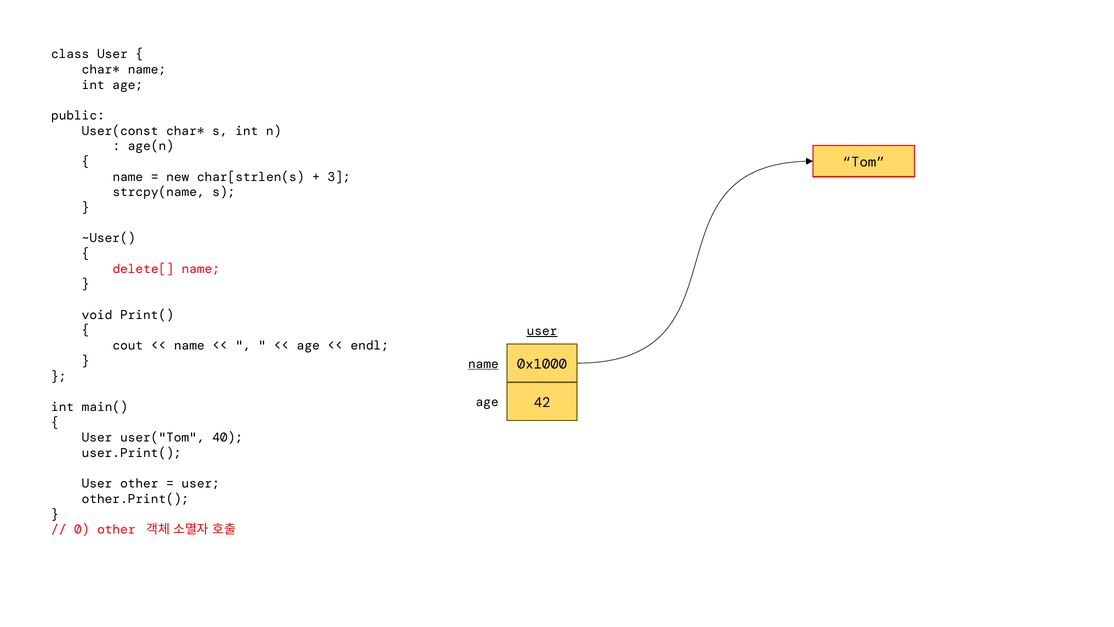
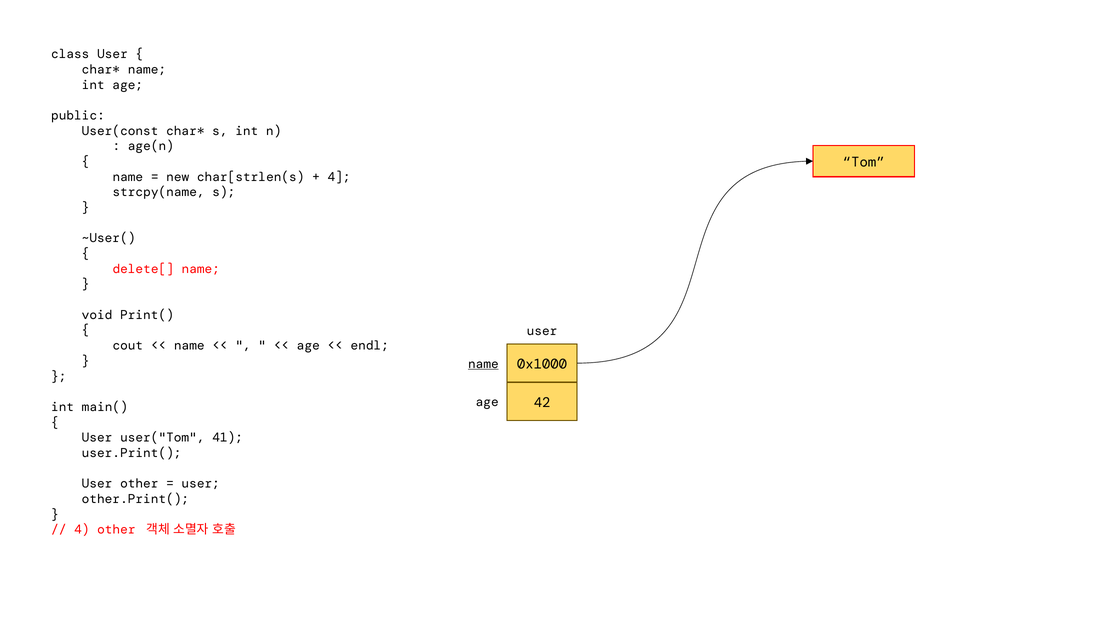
3: 3 -> 4 (339, 177)
user underline: present -> none (542, 331)
40: 40 -> 41 (228, 437)
0: 0 -> 4 (82, 529)
